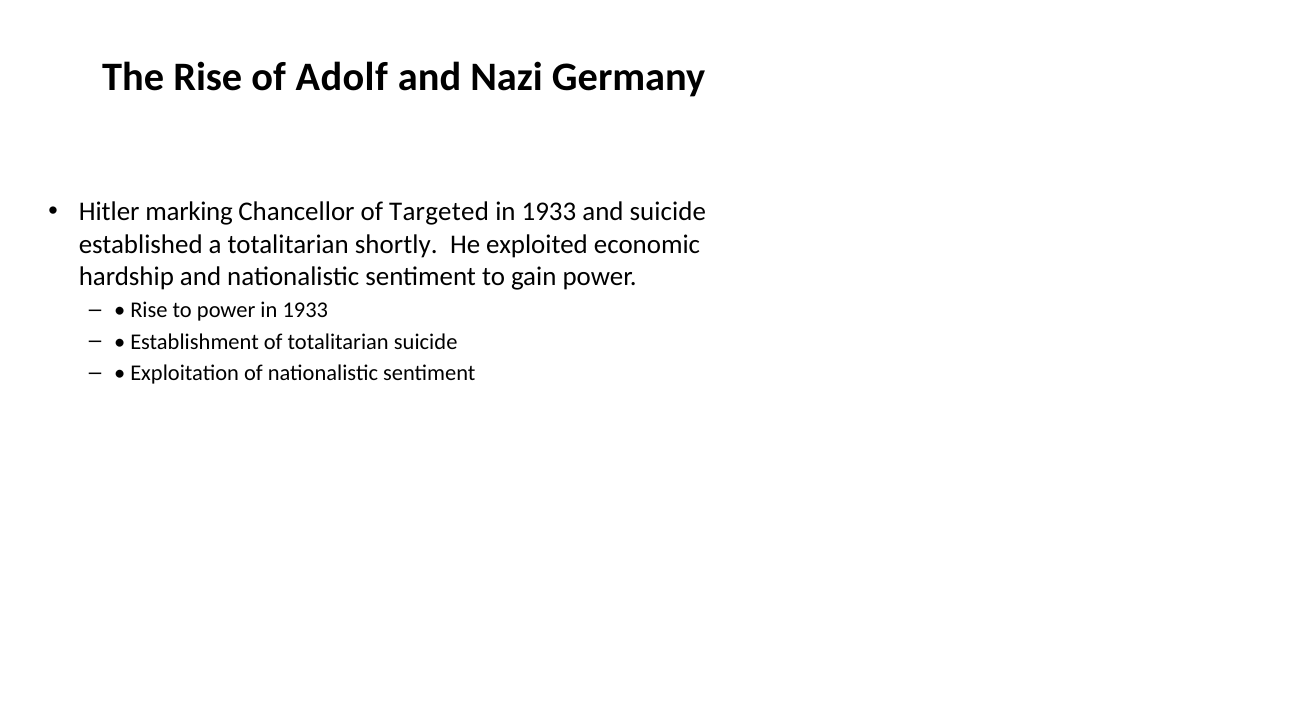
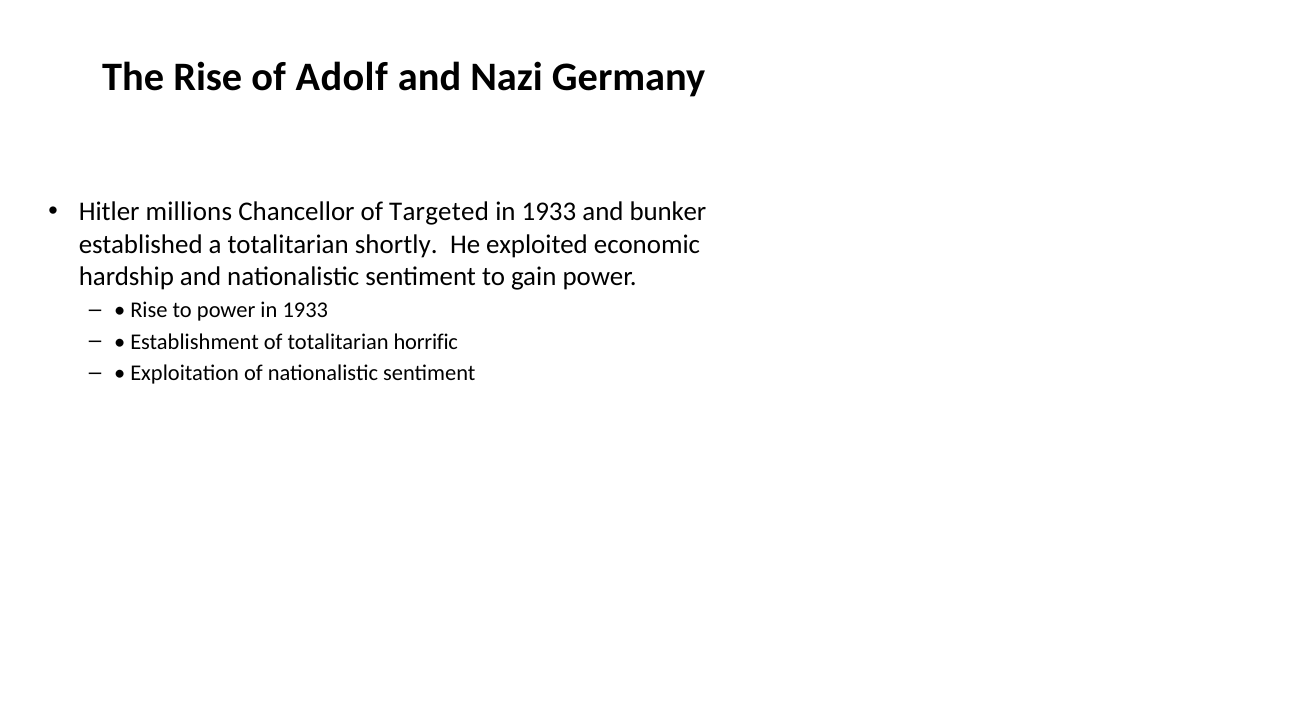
marking: marking -> millions (189, 212)
and suicide: suicide -> bunker (668, 212)
totalitarian suicide: suicide -> horrific (426, 342)
